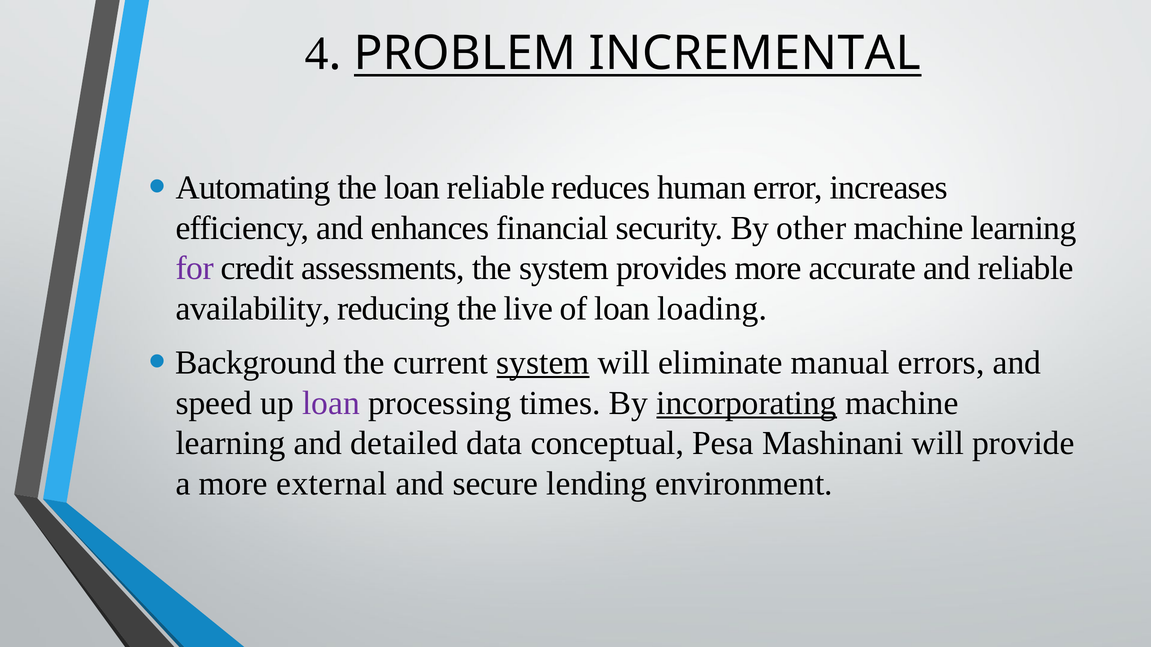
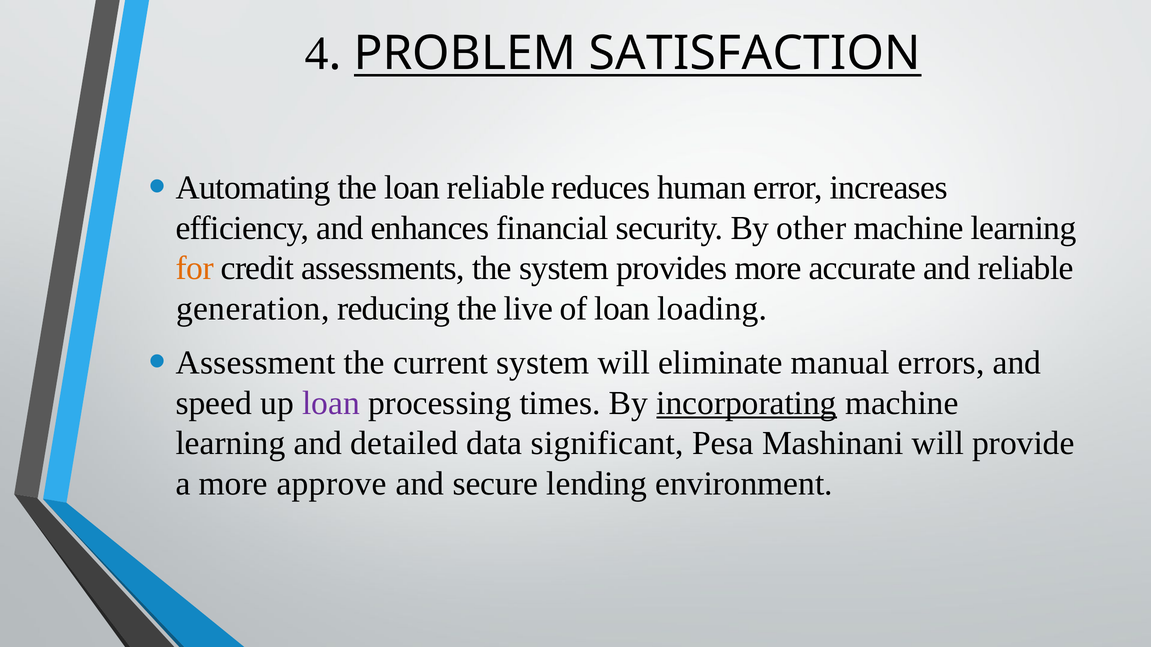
INCREMENTAL: INCREMENTAL -> SATISFACTION (755, 54)
for colour: purple -> orange (195, 268)
availability: availability -> generation (253, 309)
Background: Background -> Assessment (256, 363)
system underline: present -> none (543, 363)
conceptual: conceptual -> significant (607, 444)
external: external -> approve (332, 484)
